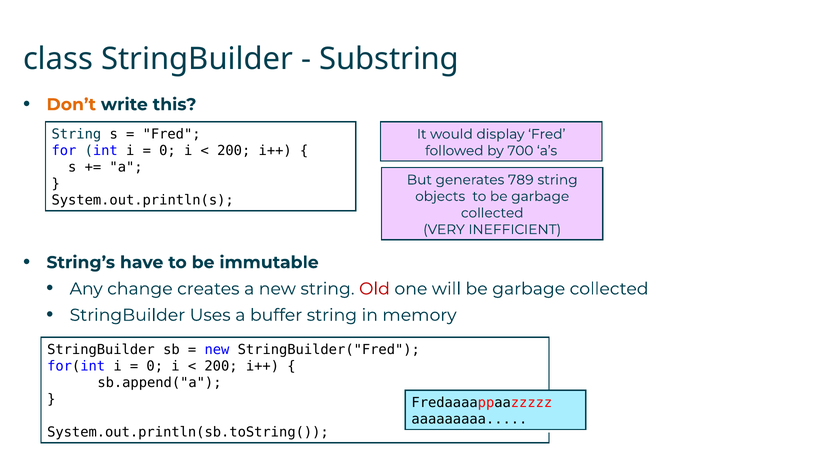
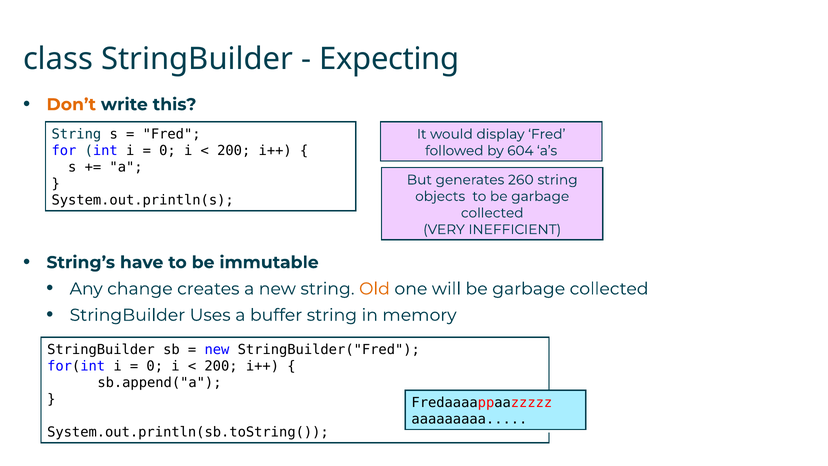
Substring: Substring -> Expecting (389, 59)
700: 700 -> 604 (520, 151)
789: 789 -> 260 (521, 180)
Old colour: red -> orange (374, 289)
